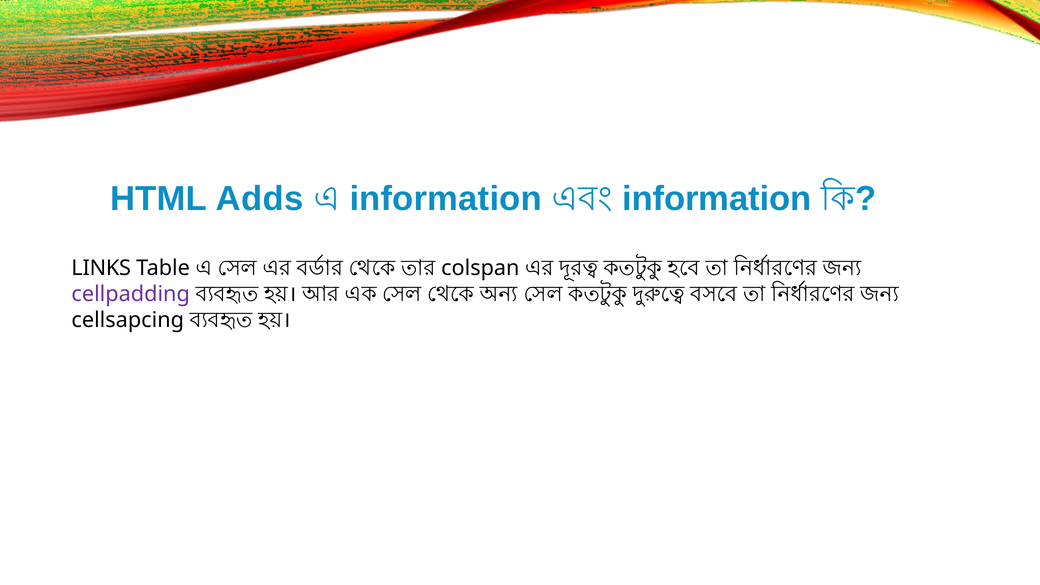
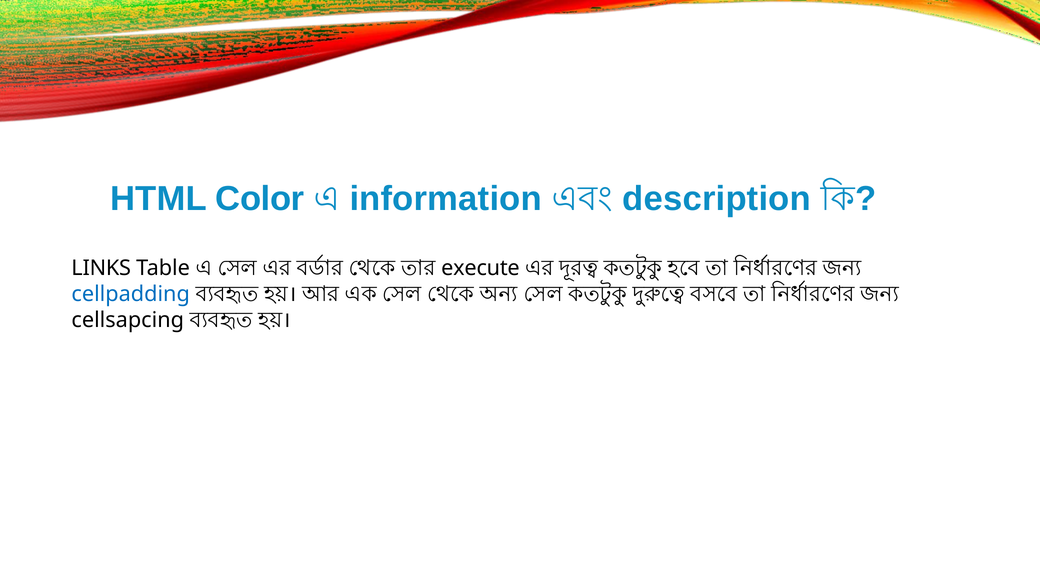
Adds: Adds -> Color (260, 199)
information: information -> description (717, 199)
colspan: colspan -> execute (480, 268)
cellpadding colour: purple -> blue (131, 294)
